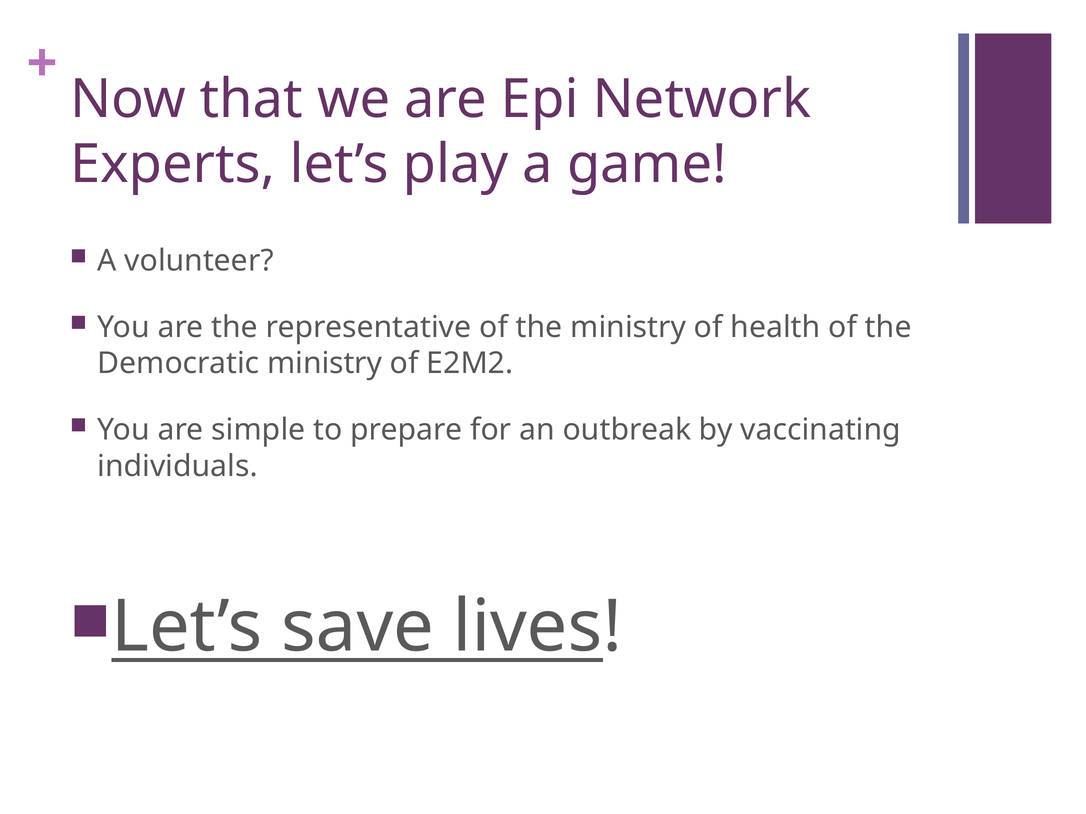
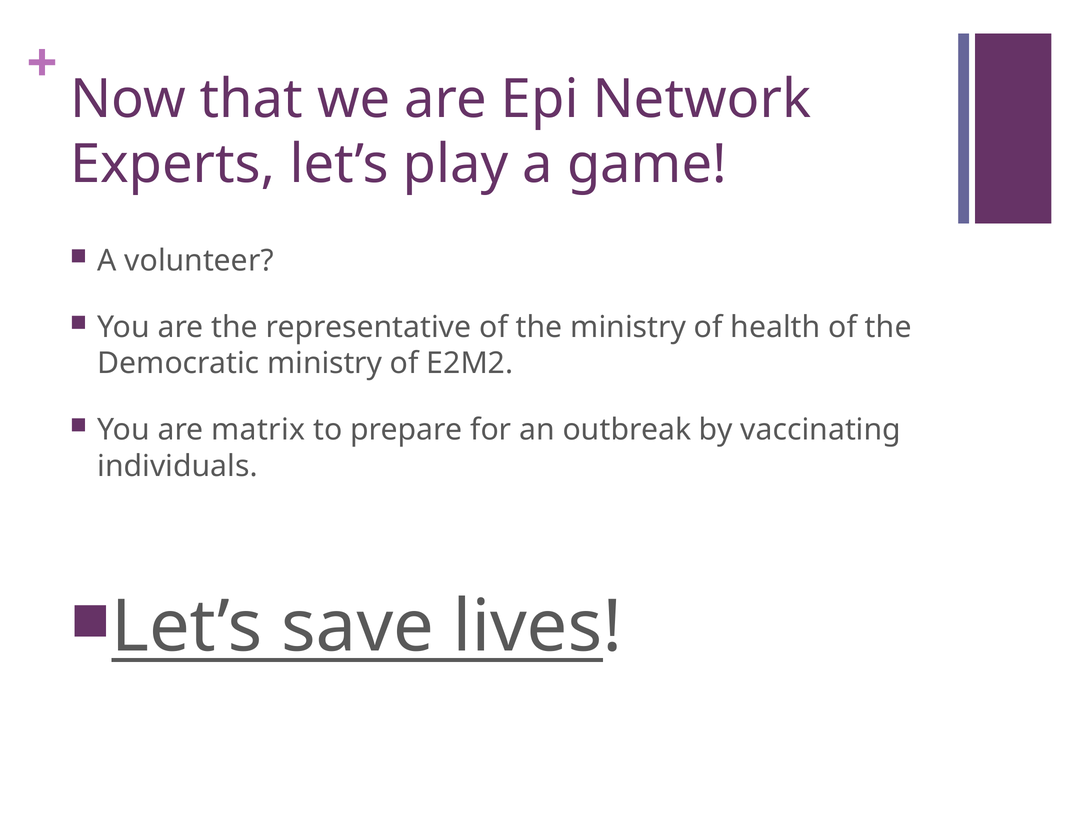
simple: simple -> matrix (258, 430)
